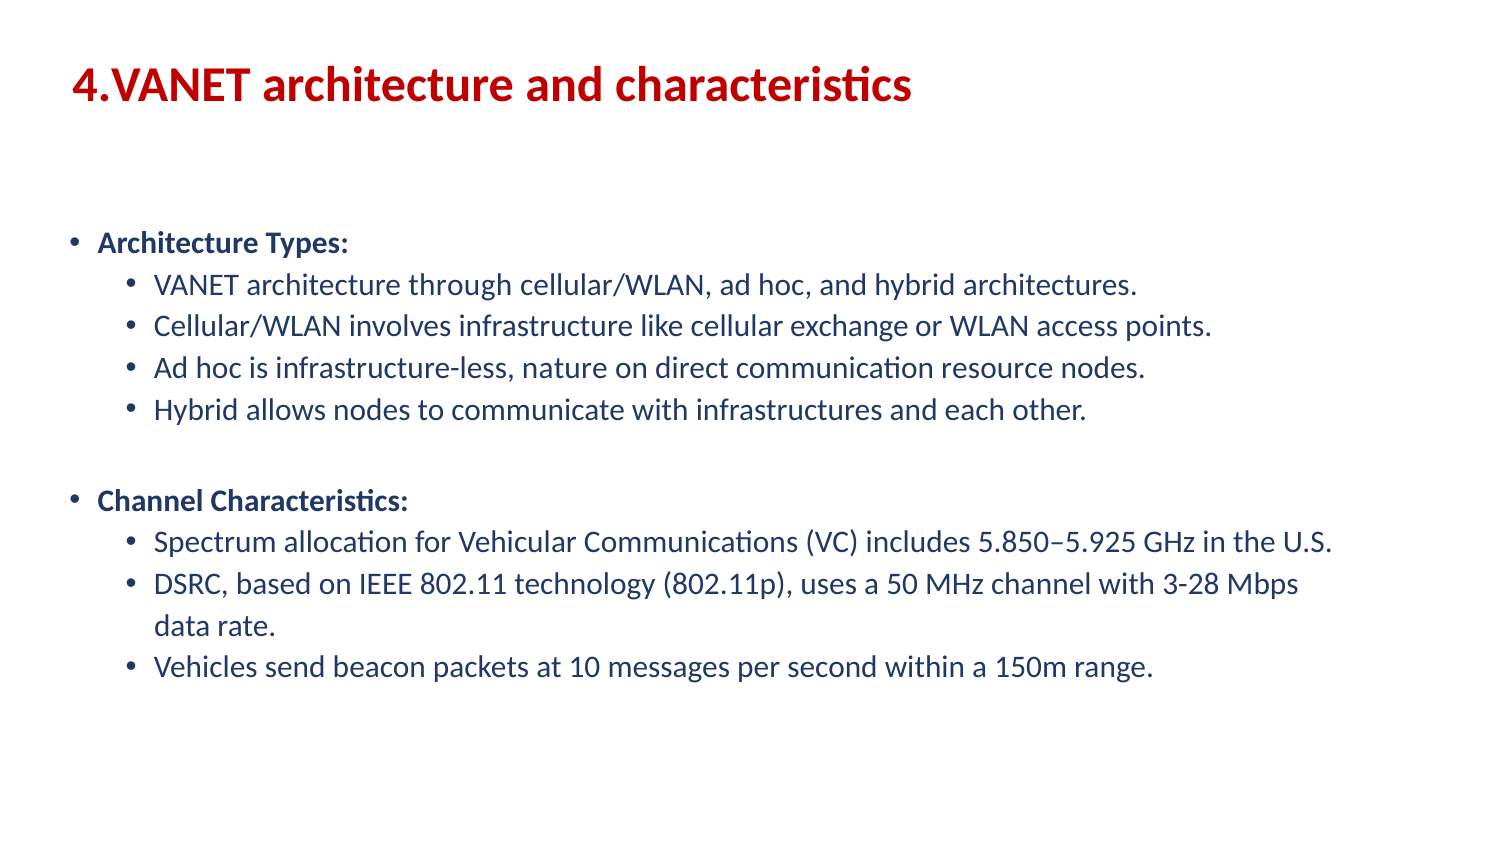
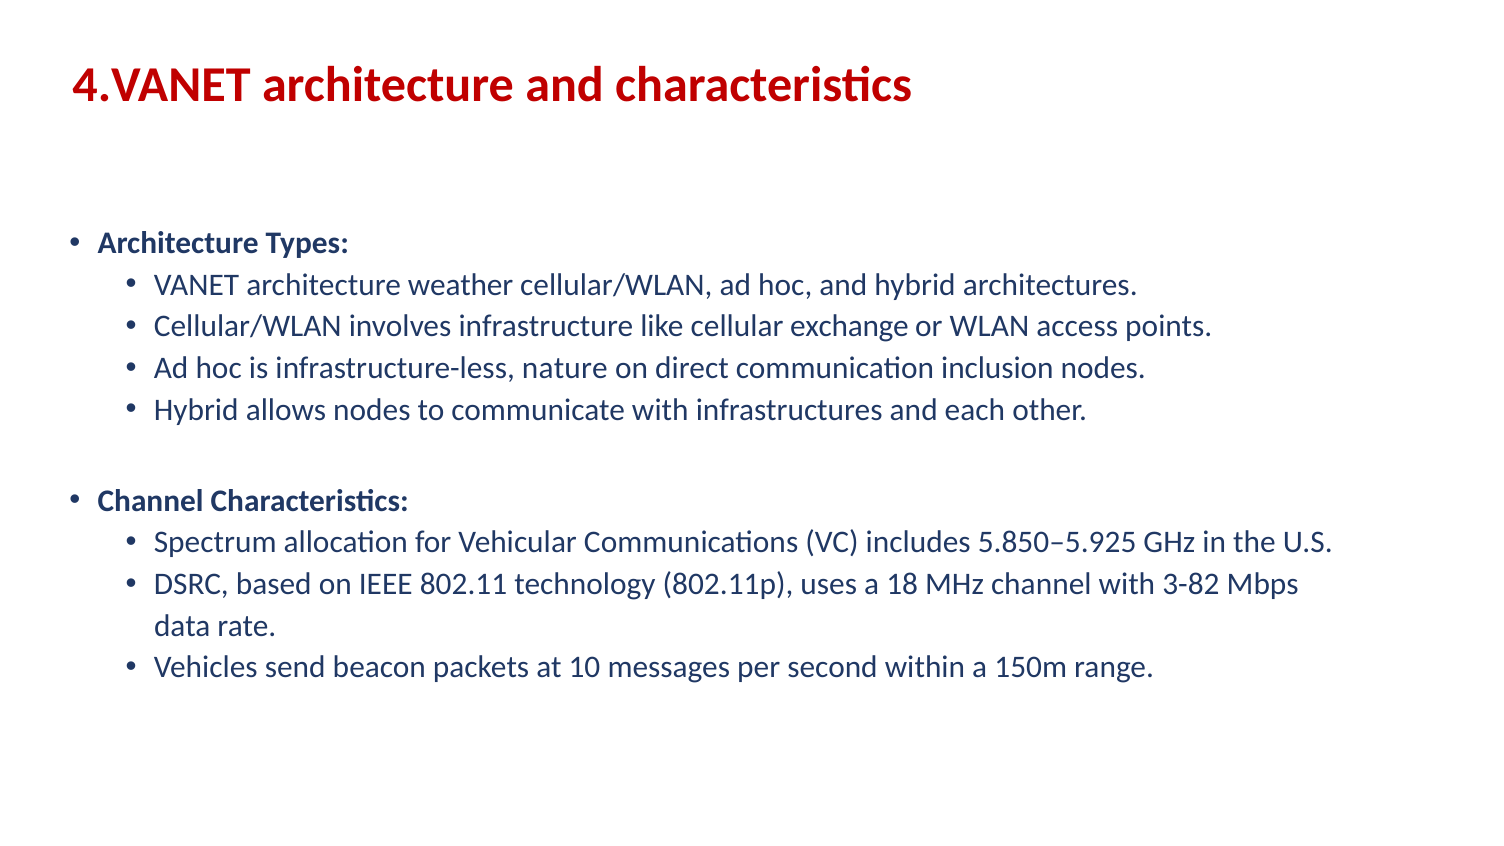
through: through -> weather (461, 285)
resource: resource -> inclusion (997, 368)
50: 50 -> 18 (902, 584)
3-28: 3-28 -> 3-82 (1191, 584)
